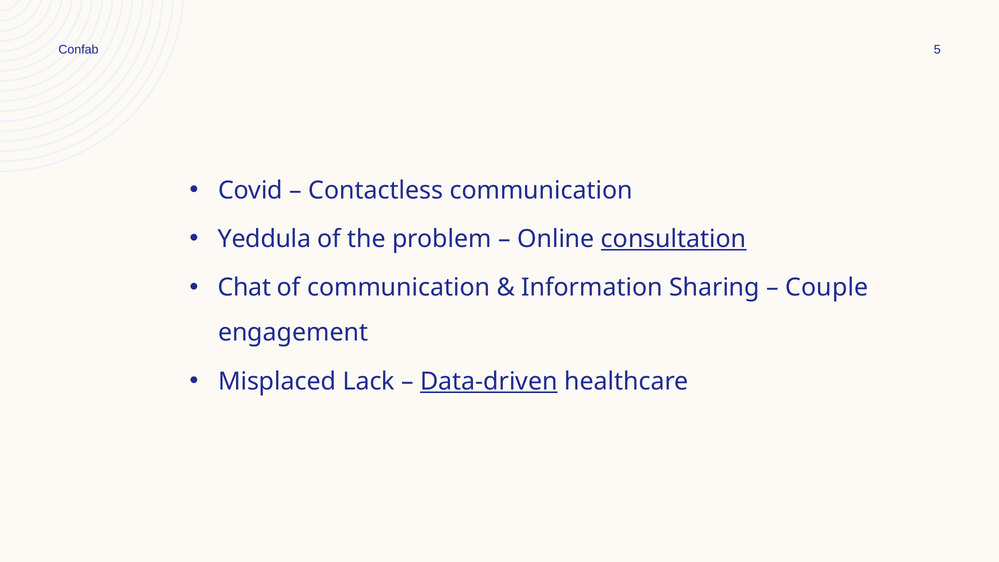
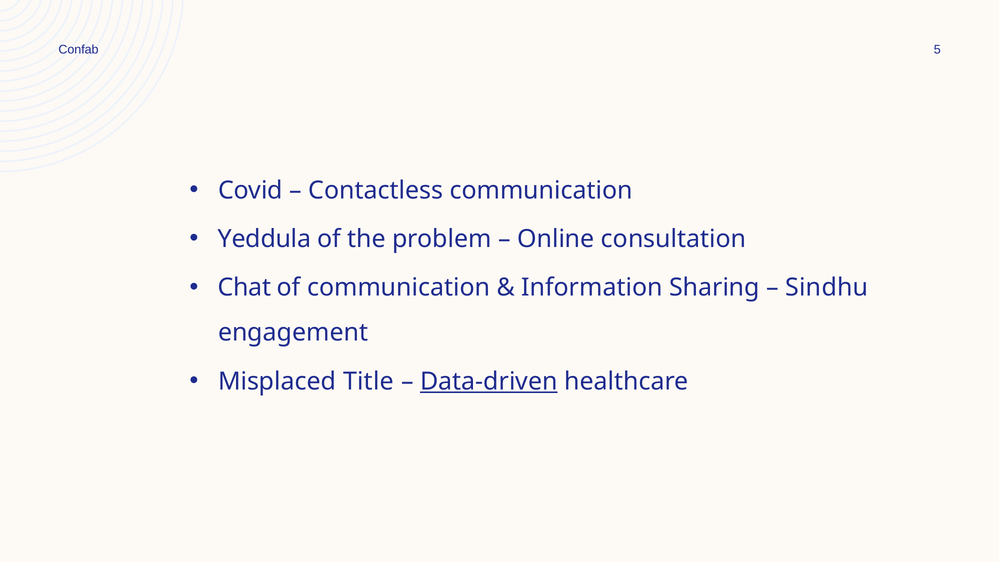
consultation underline: present -> none (674, 239)
Couple: Couple -> Sindhu (827, 288)
Lack: Lack -> Title (369, 381)
